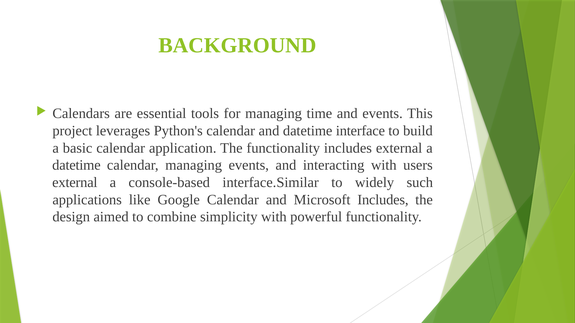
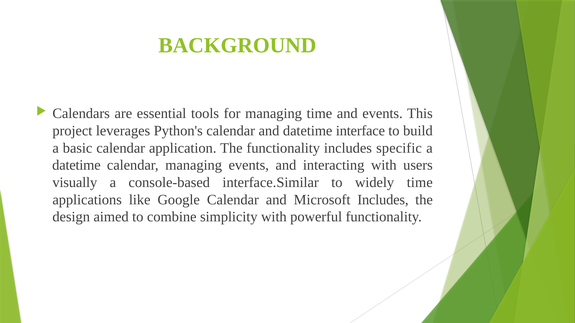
includes external: external -> specific (399, 148)
external: external -> visually (75, 183)
widely such: such -> time (420, 183)
